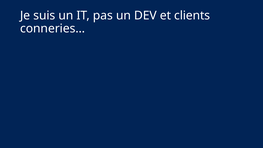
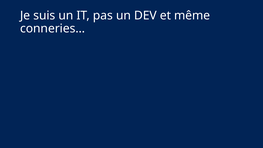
clients: clients -> même (192, 16)
